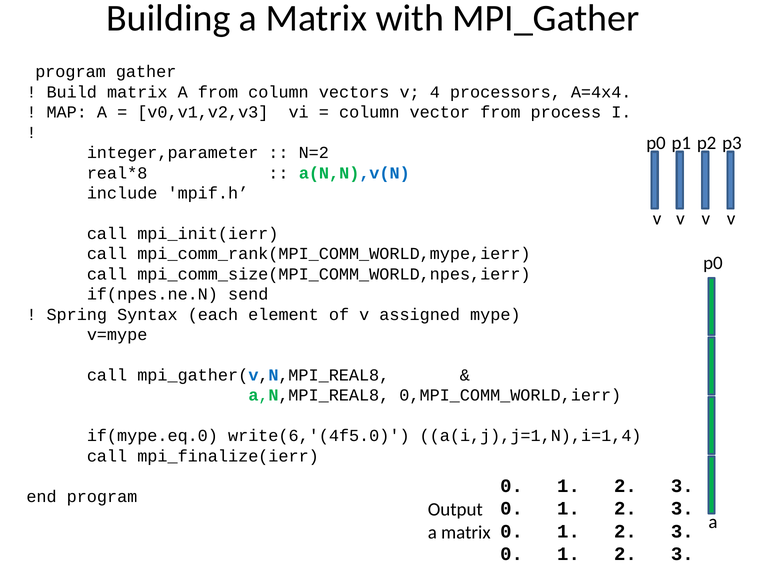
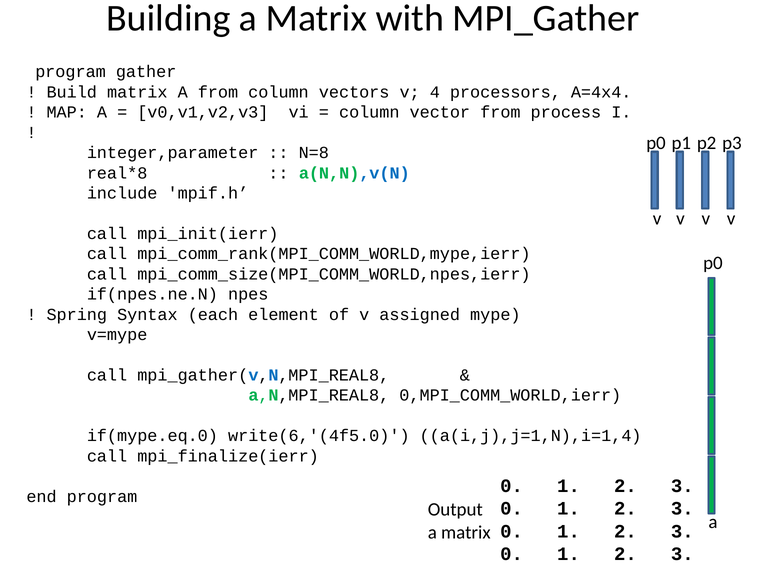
N=2: N=2 -> N=8 (314, 153)
send: send -> npes (248, 294)
